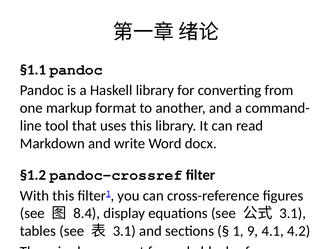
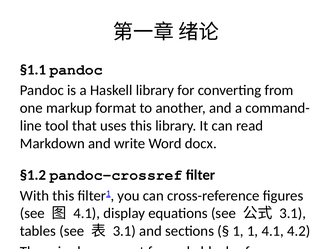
8.4: 8.4 -> 4.1 (87, 213)
1 9: 9 -> 1 (253, 231)
